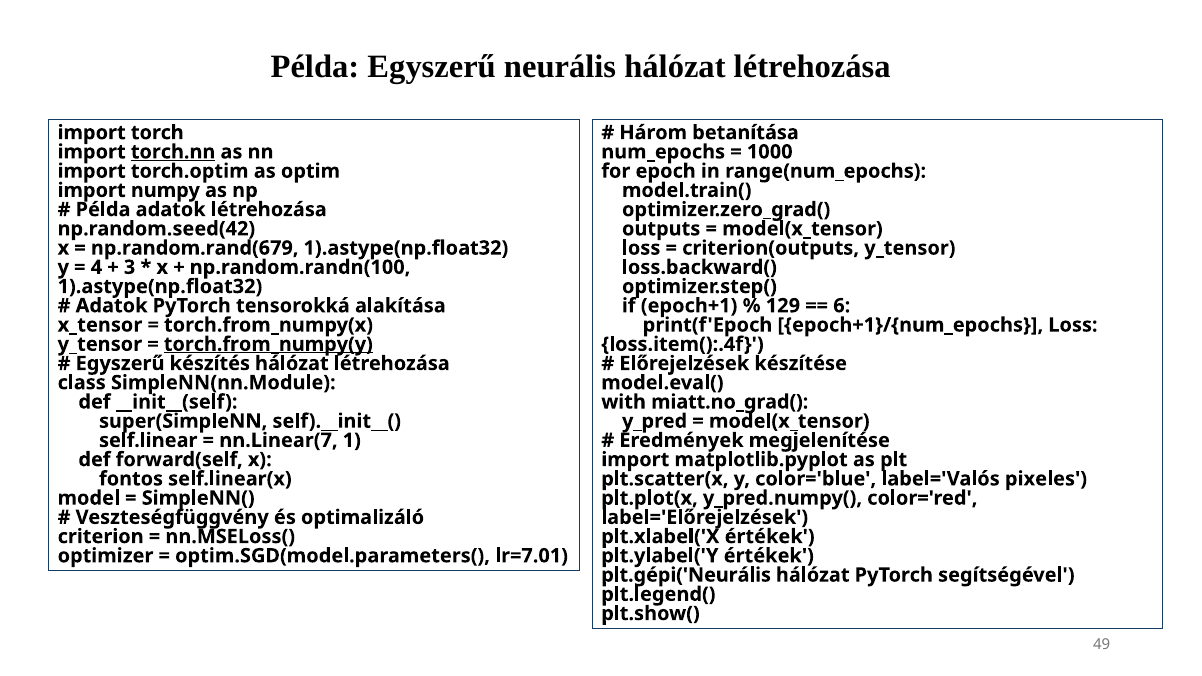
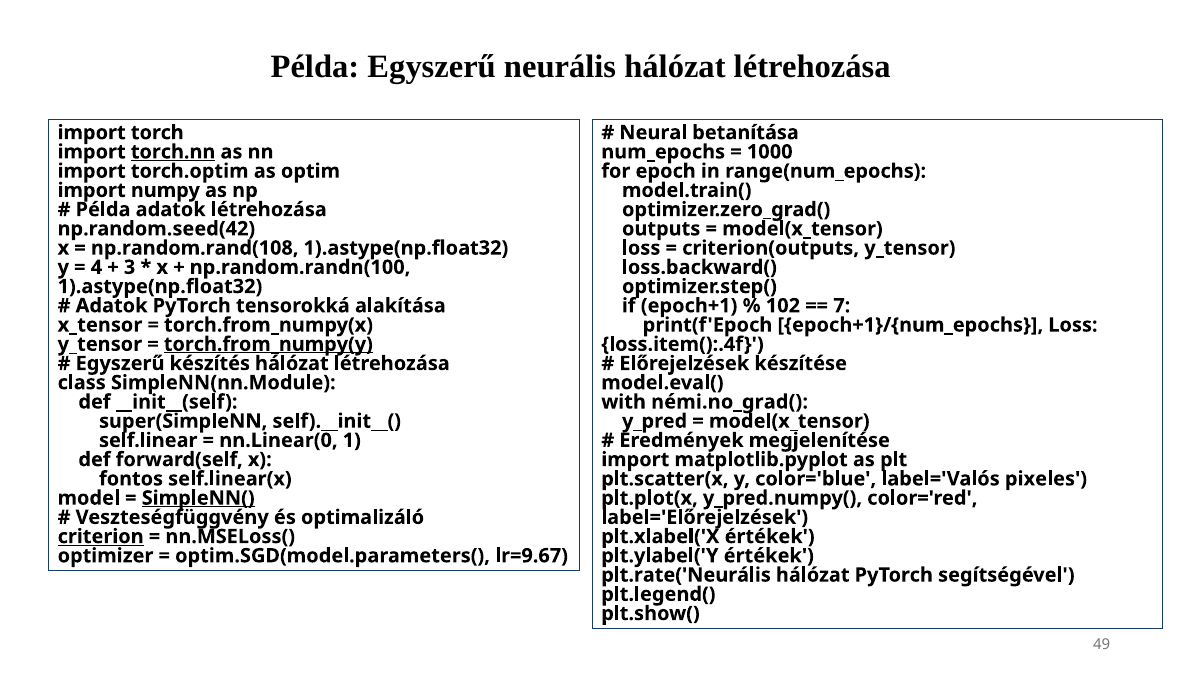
Három: Három -> Neural (653, 133)
np.random.rand(679: np.random.rand(679 -> np.random.rand(108 (195, 248)
129: 129 -> 102 (783, 306)
6: 6 -> 7 (842, 306)
miatt.no_grad(: miatt.no_grad( -> némi.no_grad( (730, 402)
nn.Linear(7: nn.Linear(7 -> nn.Linear(0 (278, 440)
SimpleNN( underline: none -> present (198, 498)
criterion underline: none -> present (101, 537)
lr=7.01: lr=7.01 -> lr=9.67 (532, 556)
plt.gépi('Neurális: plt.gépi('Neurális -> plt.rate('Neurális (686, 575)
